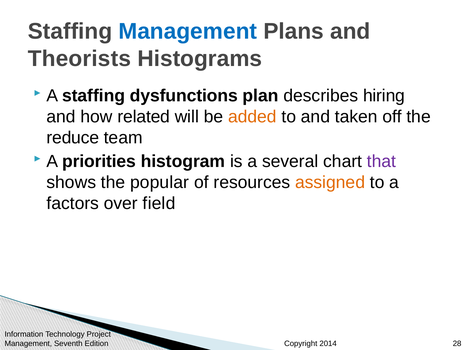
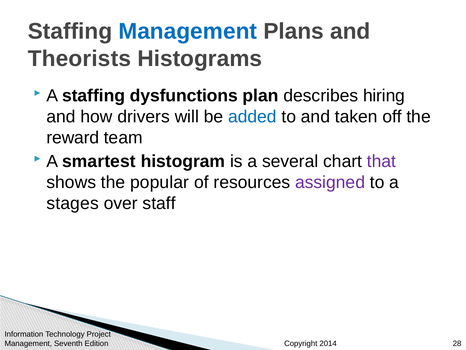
related: related -> drivers (144, 117)
added colour: orange -> blue (252, 117)
reduce: reduce -> reward (73, 138)
priorities: priorities -> smartest (99, 161)
assigned colour: orange -> purple (330, 182)
factors: factors -> stages (73, 203)
field: field -> staff (159, 203)
